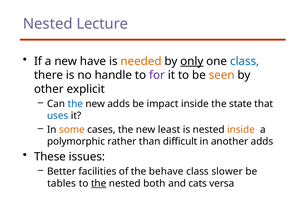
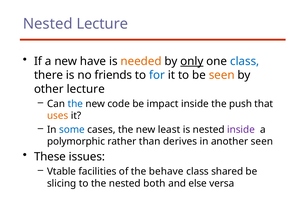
handle: handle -> friends (113, 75)
for colour: purple -> blue (157, 75)
other explicit: explicit -> lecture (86, 89)
new adds: adds -> code (119, 104)
state: state -> push (241, 104)
uses colour: blue -> orange (58, 116)
some colour: orange -> blue (72, 130)
inside colour: orange -> purple (241, 130)
difficult: difficult -> derives (180, 142)
another adds: adds -> seen (262, 142)
Better: Better -> Vtable (62, 172)
slower: slower -> shared (227, 172)
tables: tables -> slicing (62, 184)
the underline: present -> none (99, 184)
cats: cats -> else (198, 184)
